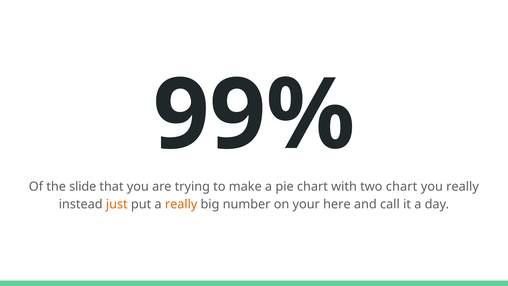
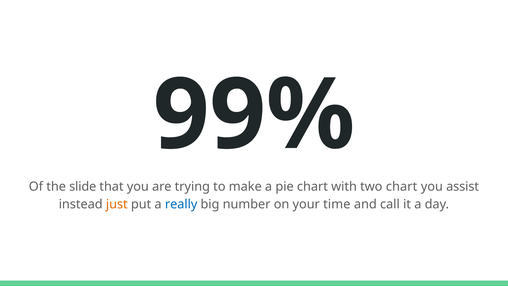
you really: really -> assist (463, 186)
really colour: orange -> blue (181, 204)
here: here -> time (337, 204)
